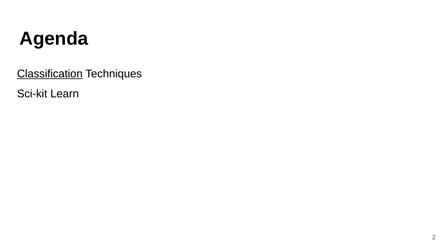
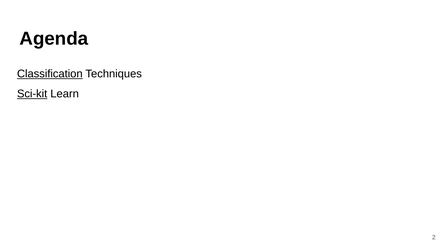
Sci-kit underline: none -> present (32, 94)
